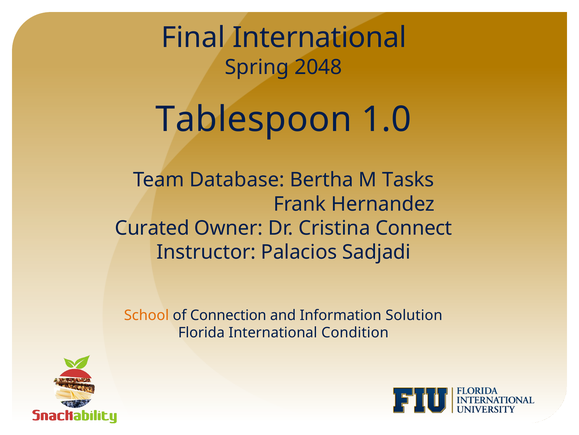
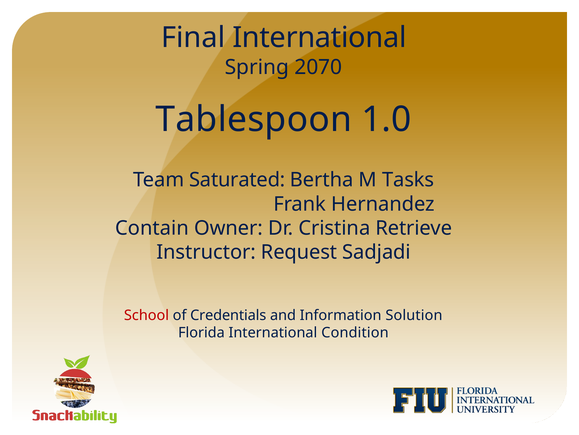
2048: 2048 -> 2070 (318, 67)
Database: Database -> Saturated (237, 180)
Curated: Curated -> Contain (152, 228)
Connect: Connect -> Retrieve (414, 228)
Palacios: Palacios -> Request (299, 252)
School colour: orange -> red (146, 315)
Connection: Connection -> Credentials (228, 315)
